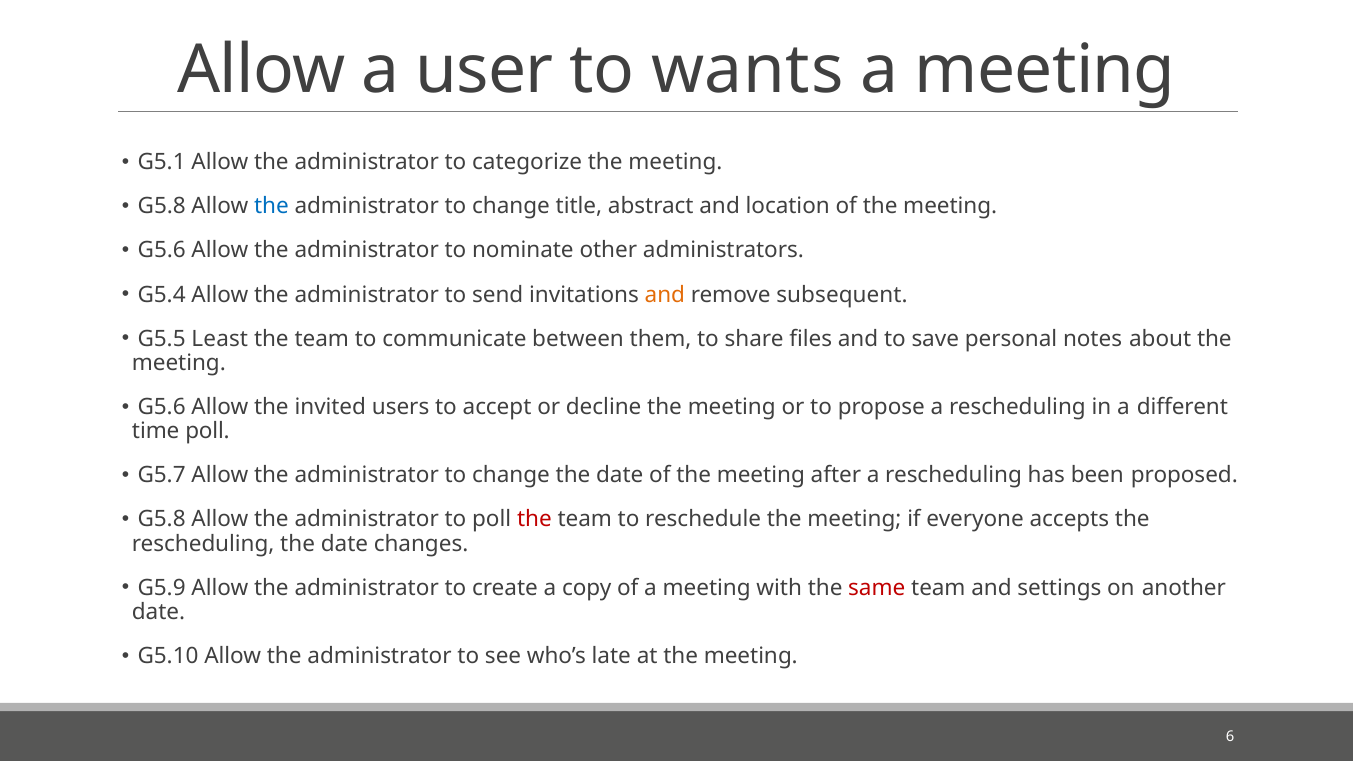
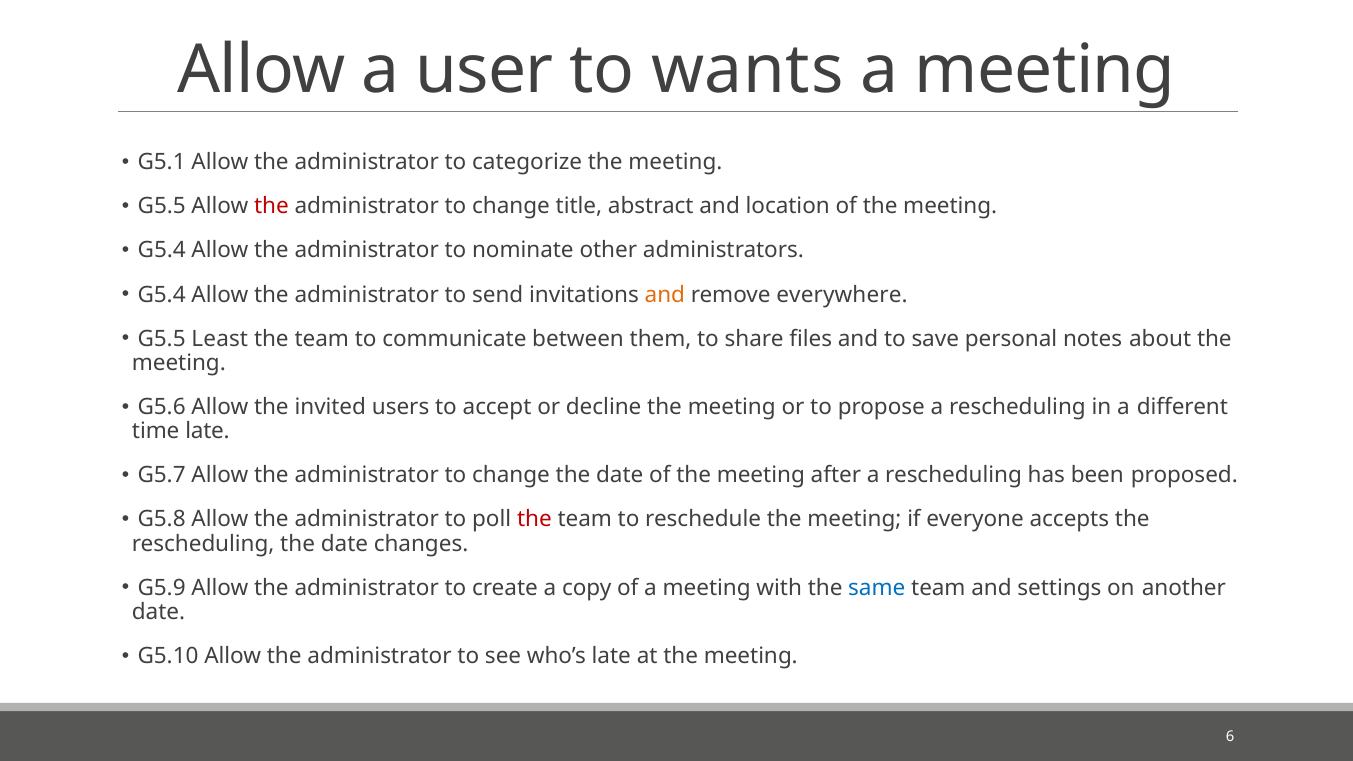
G5.8: G5.8 -> G5.5 (162, 206)
the colour: blue -> red (271, 206)
G5.6: G5.6 -> G5.4 (162, 251)
subsequent: subsequent -> everywhere (842, 295)
time poll: poll -> late (207, 431)
same colour: red -> blue (877, 588)
